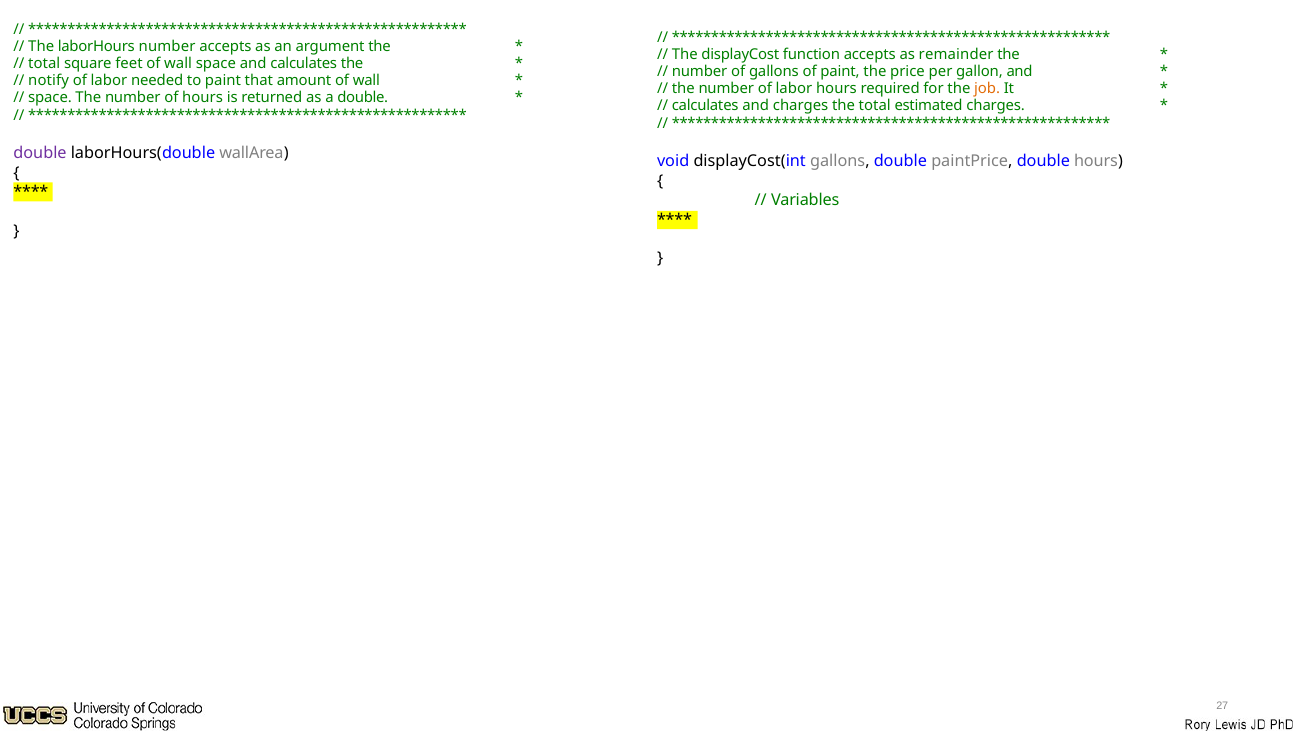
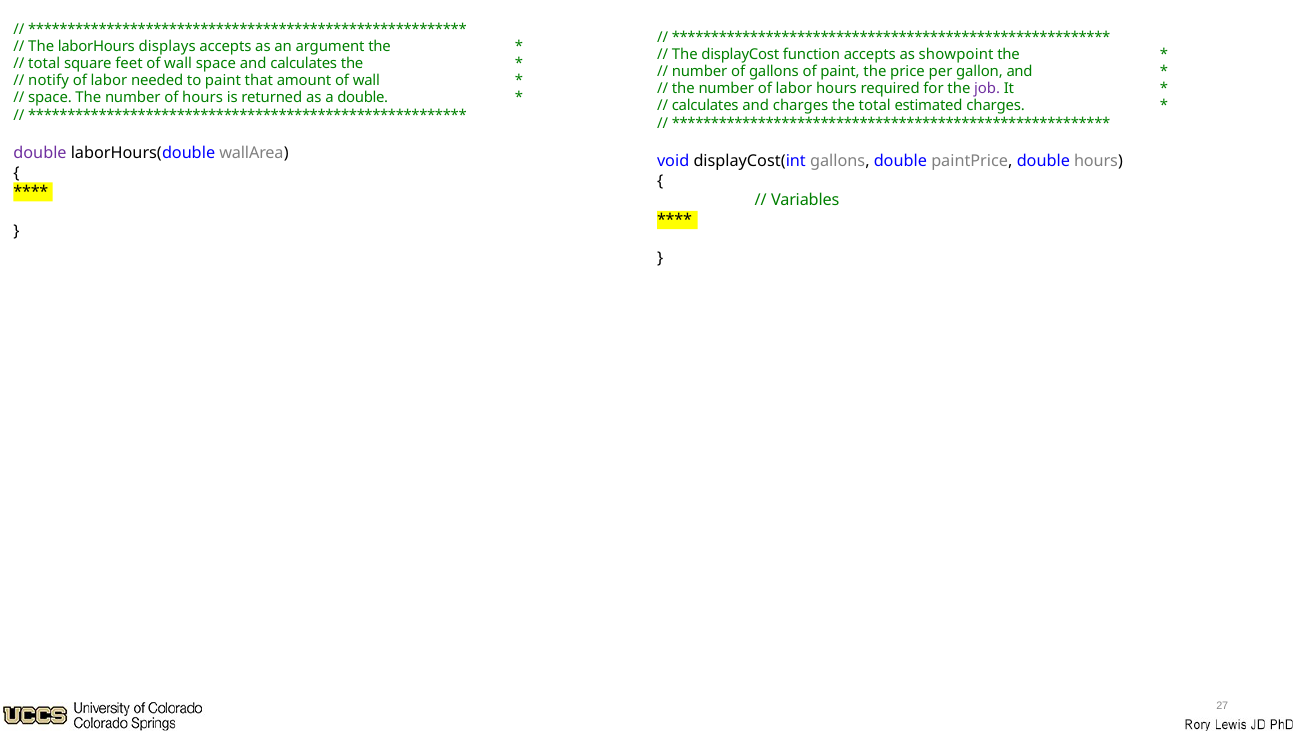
laborHours number: number -> displays (167, 47)
remainder: remainder -> showpoint (956, 55)
job colour: orange -> purple (987, 89)
